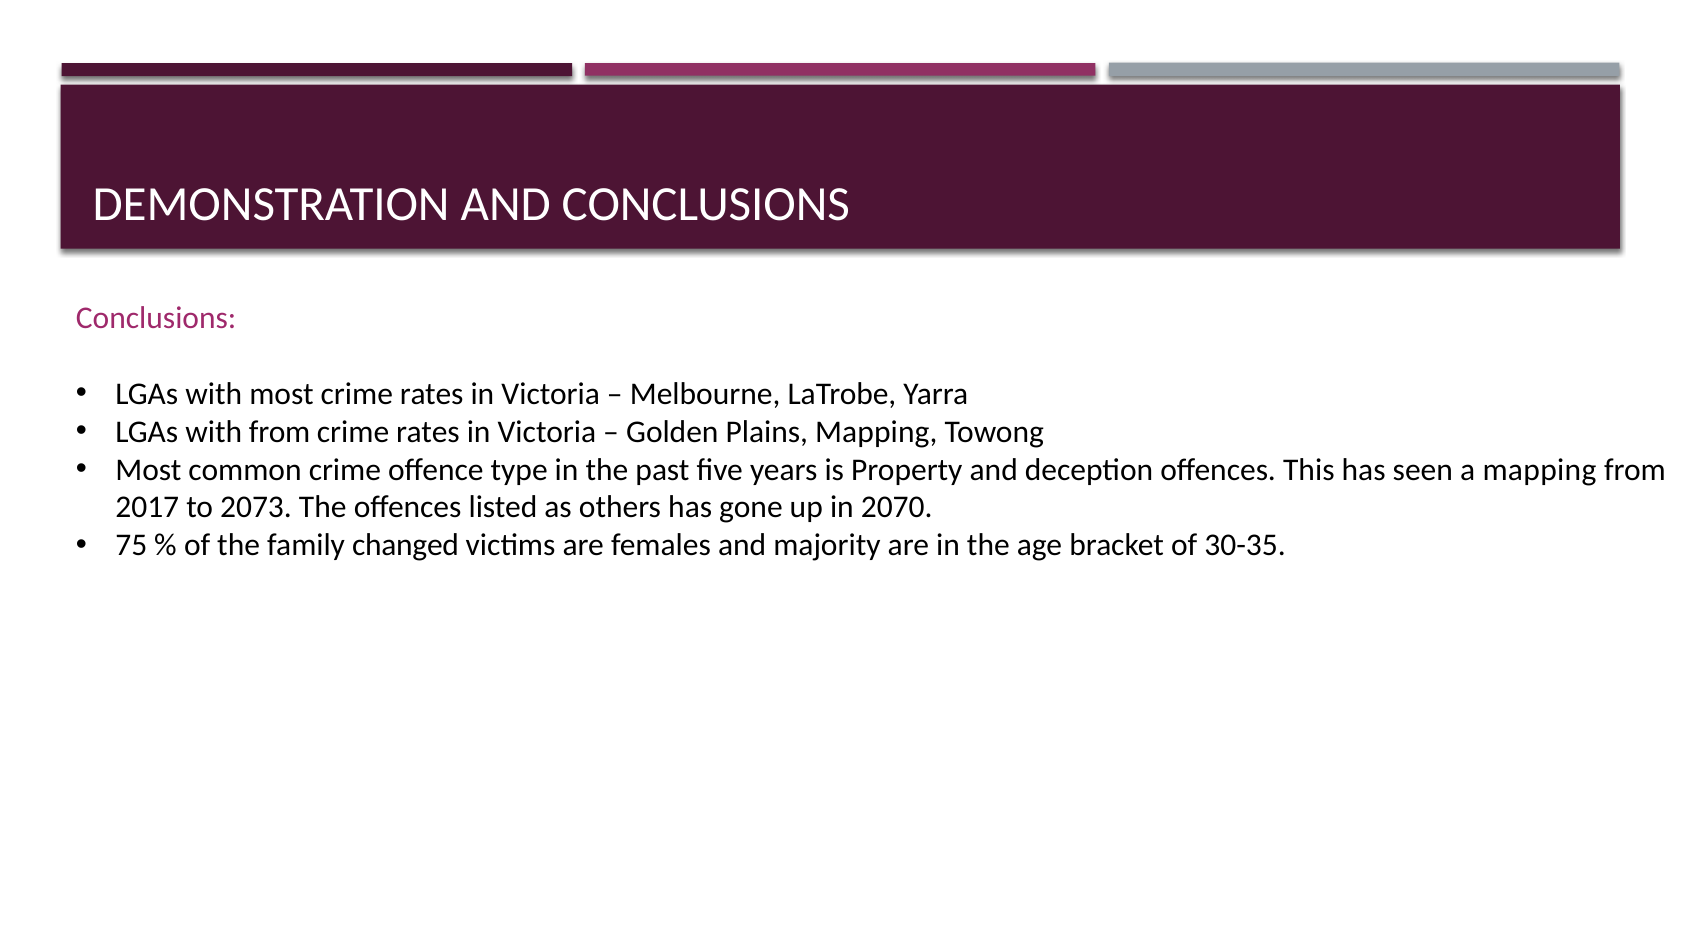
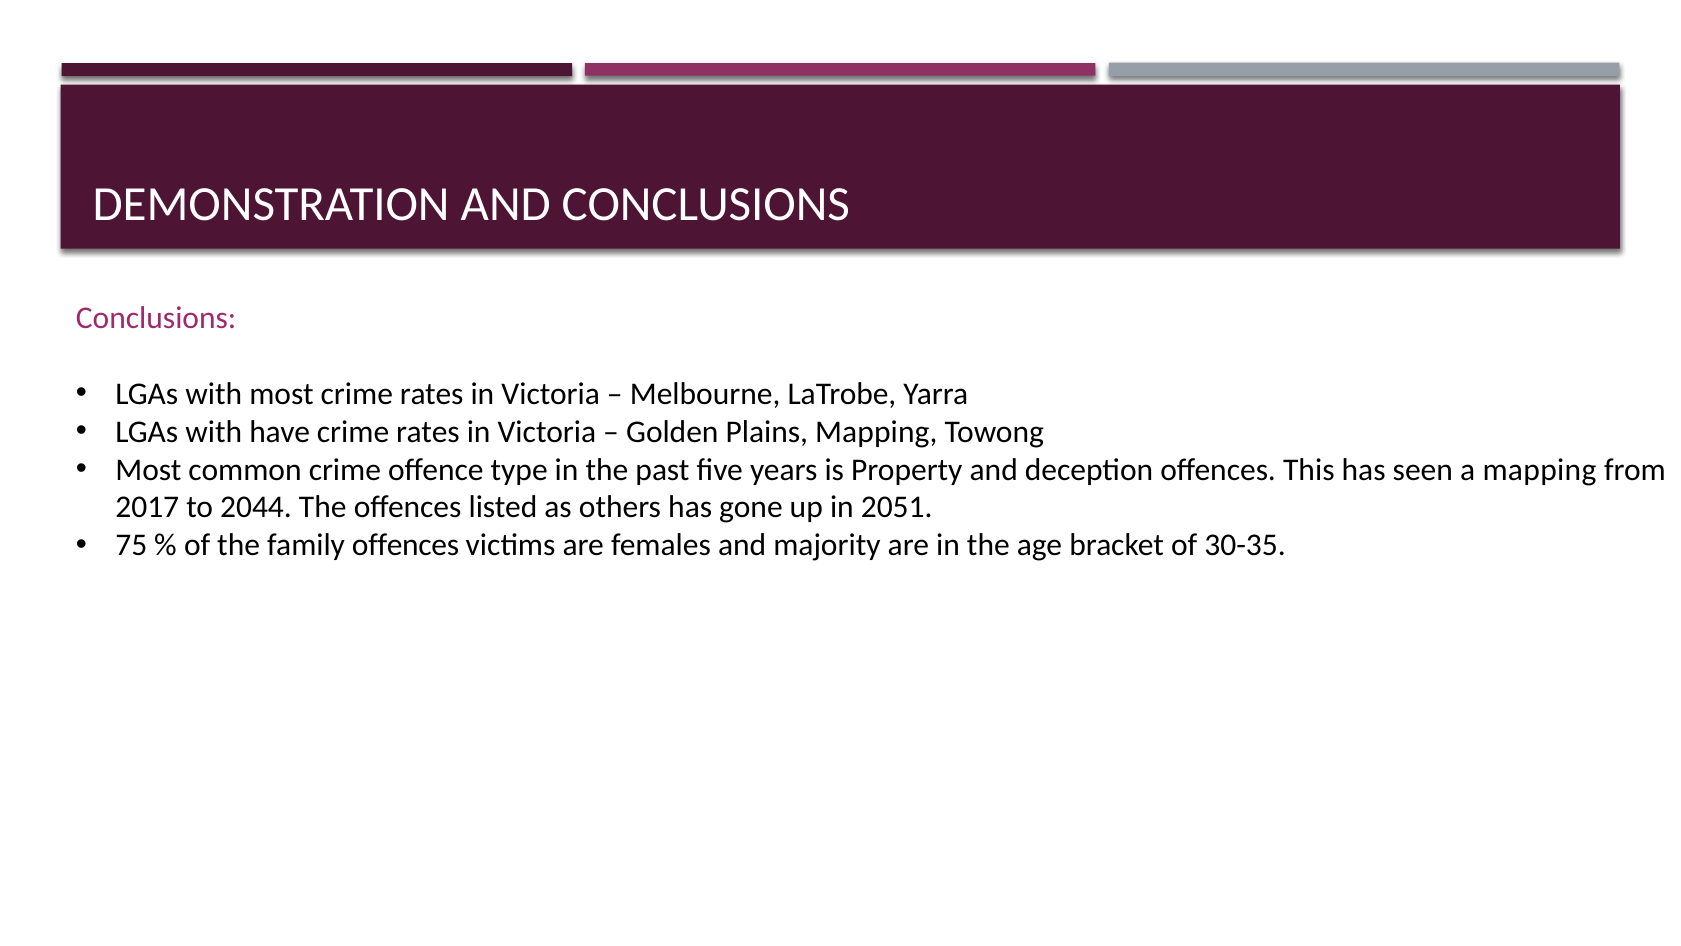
with from: from -> have (280, 432)
2073: 2073 -> 2044 (256, 507)
2070: 2070 -> 2051 (897, 507)
family changed: changed -> offences (406, 545)
